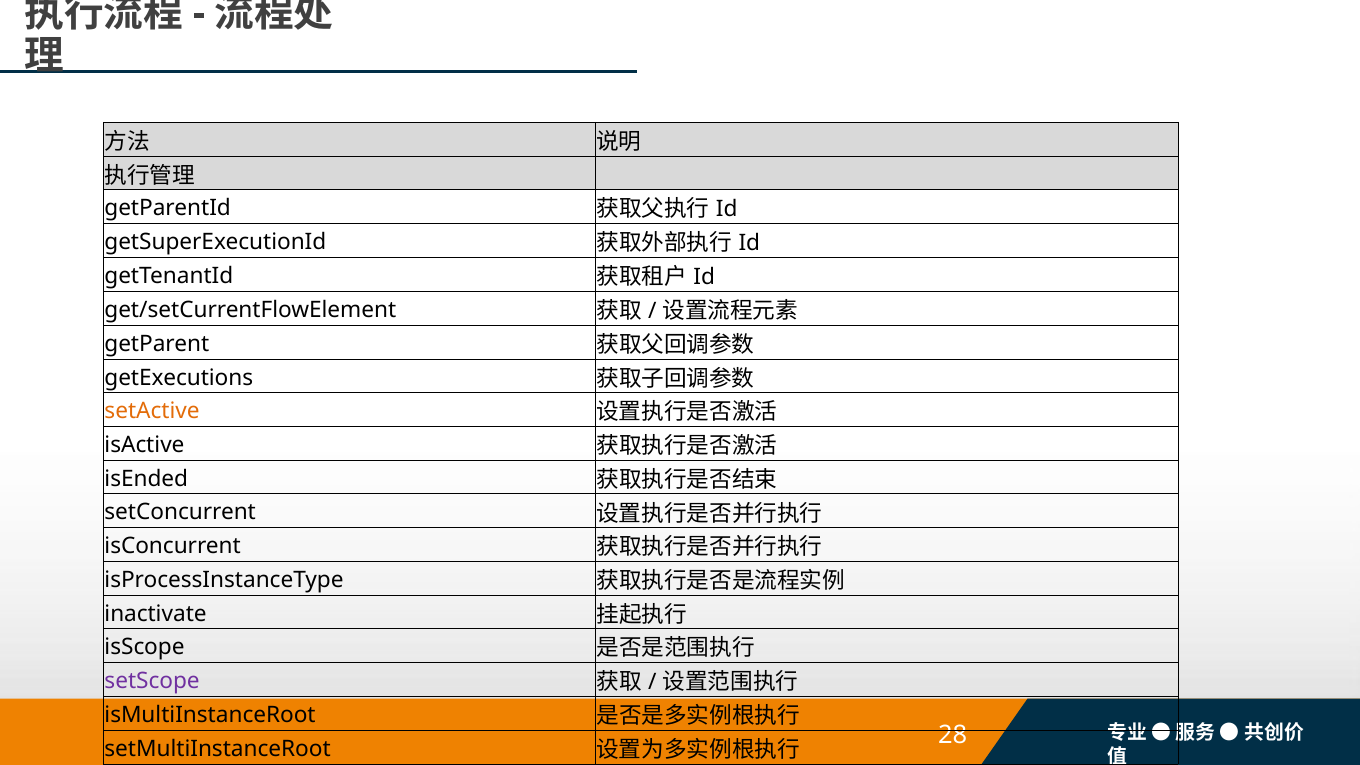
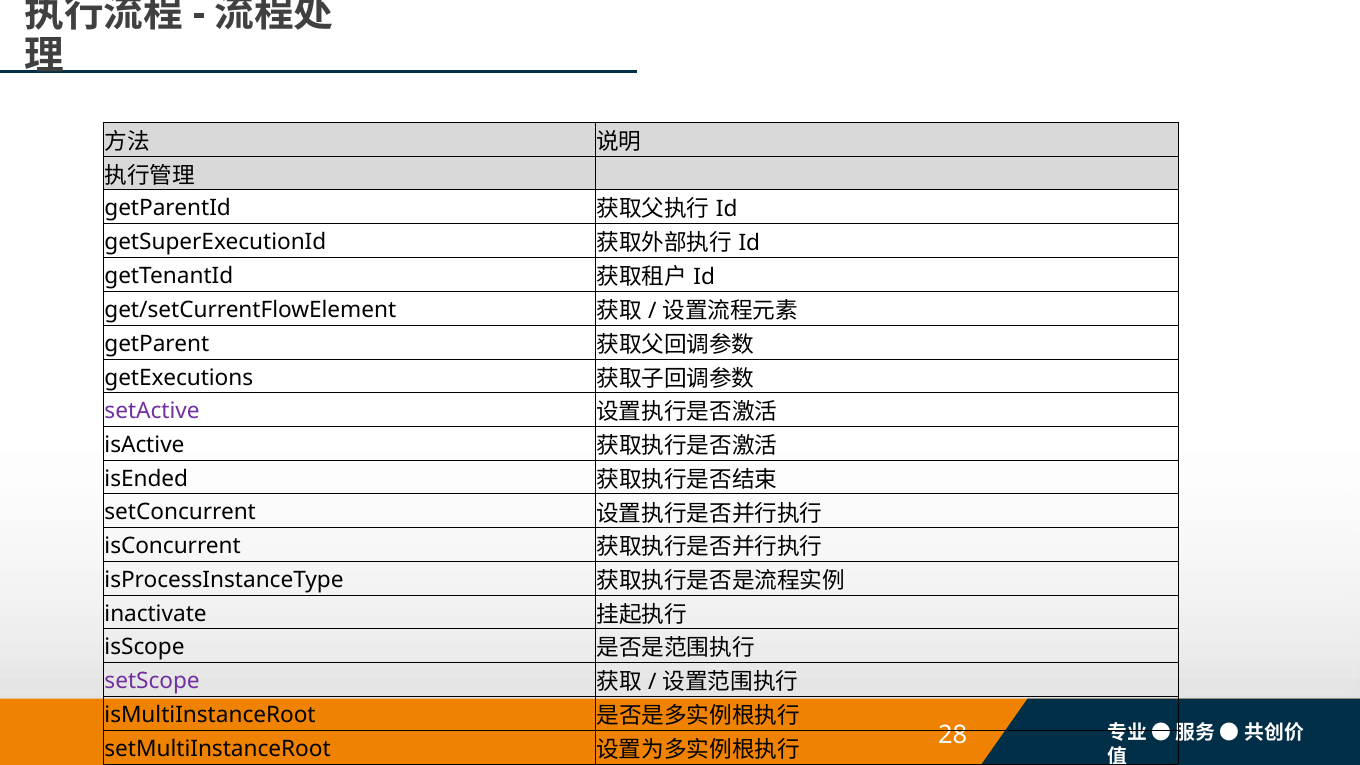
setActive colour: orange -> purple (152, 411)
